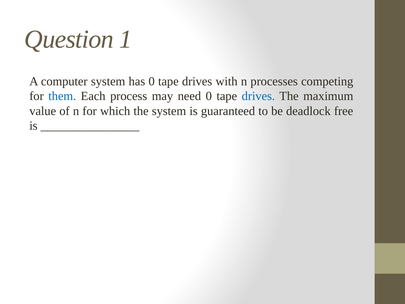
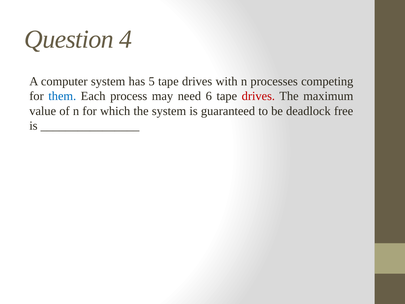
1: 1 -> 4 (125, 39)
has 0: 0 -> 5 (152, 81)
need 0: 0 -> 6 (209, 96)
drives colour: blue -> red (258, 96)
